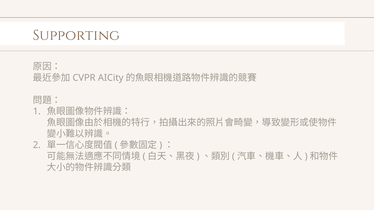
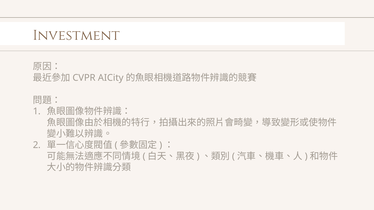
Supporting: Supporting -> Investment (76, 35)
